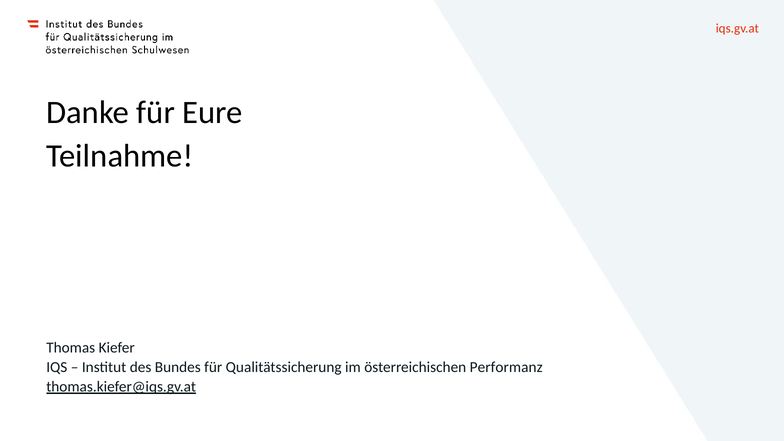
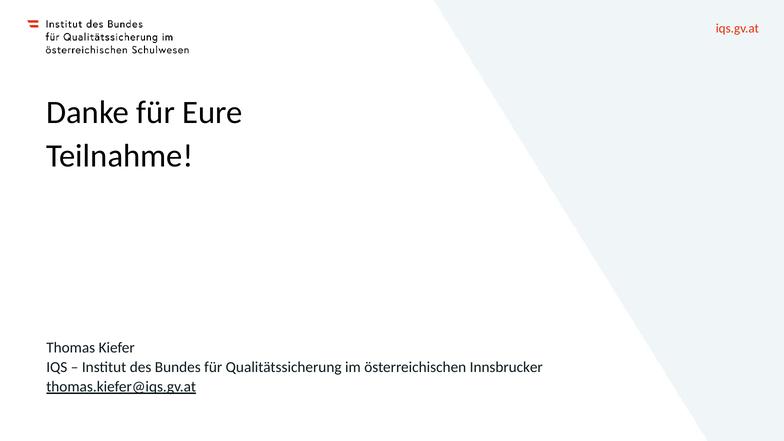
Performanz: Performanz -> Innsbrucker (506, 367)
